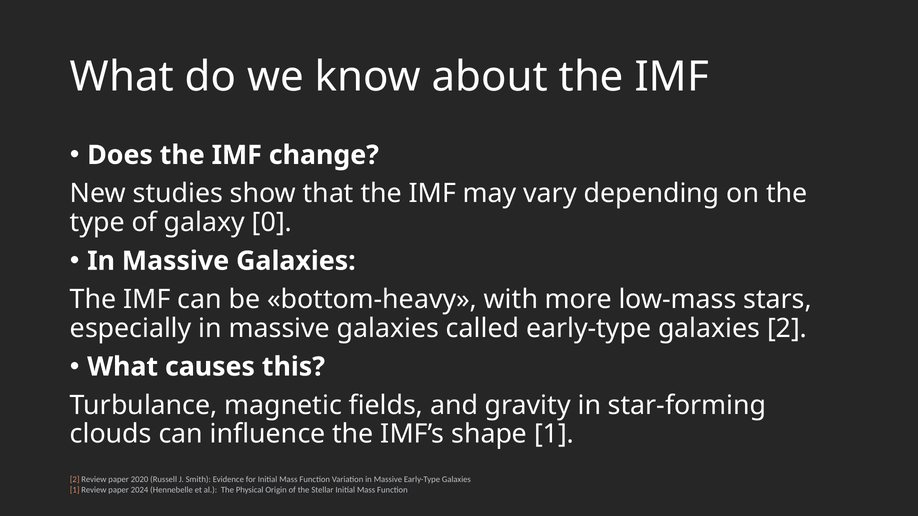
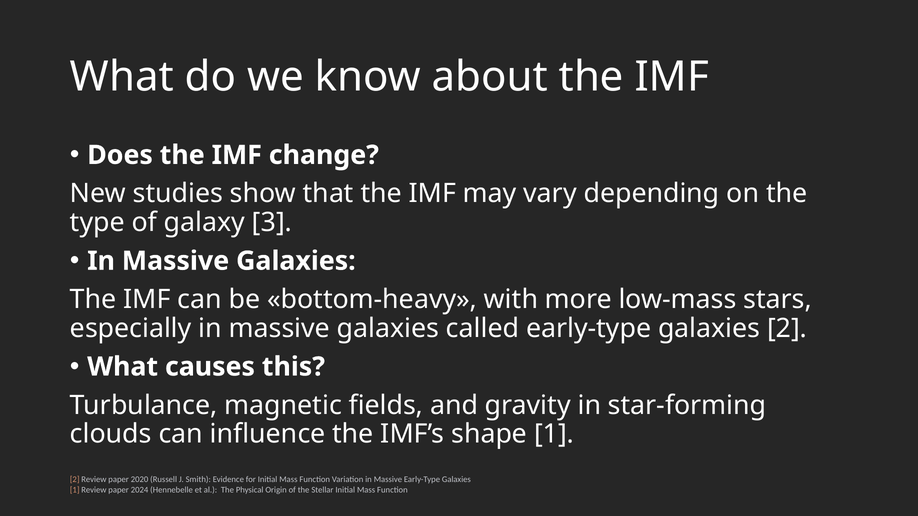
0: 0 -> 3 (272, 223)
